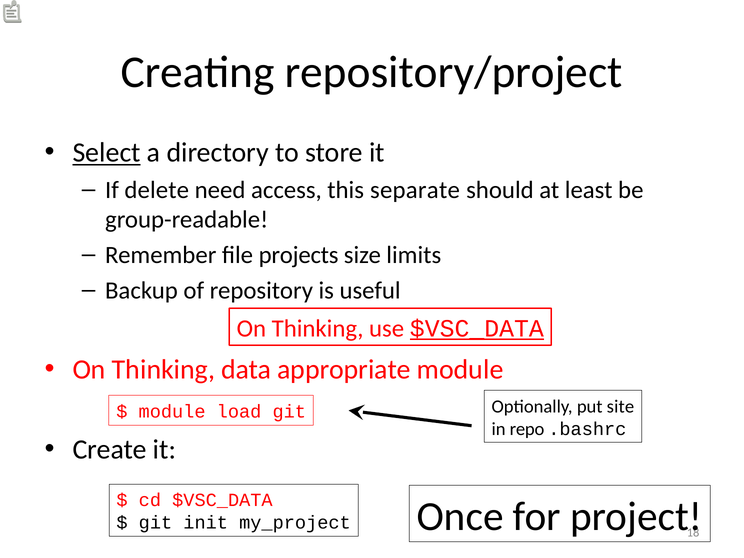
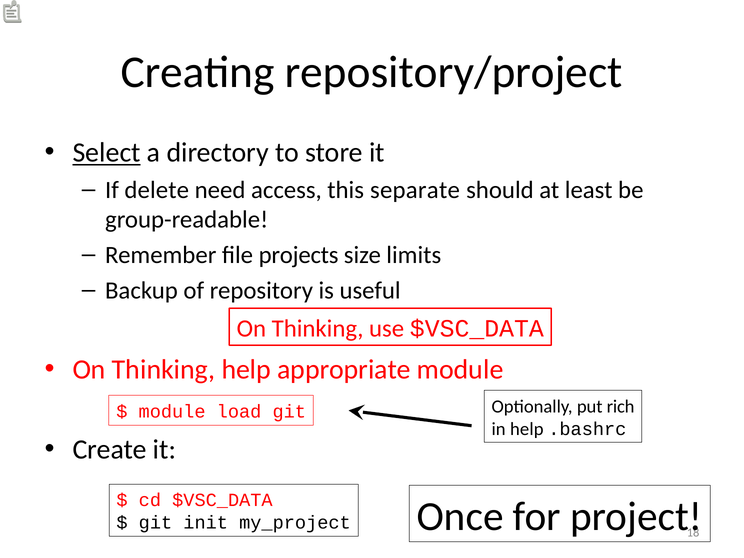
$VSC_DATA underline: present -> none (477, 329)
Thinking data: data -> help (246, 369)
site: site -> rich (621, 407)
in repo: repo -> help (527, 429)
